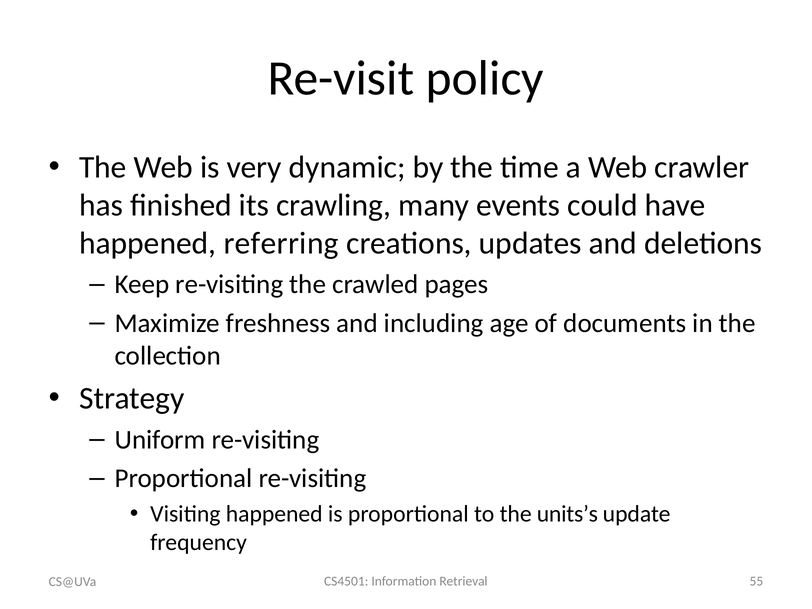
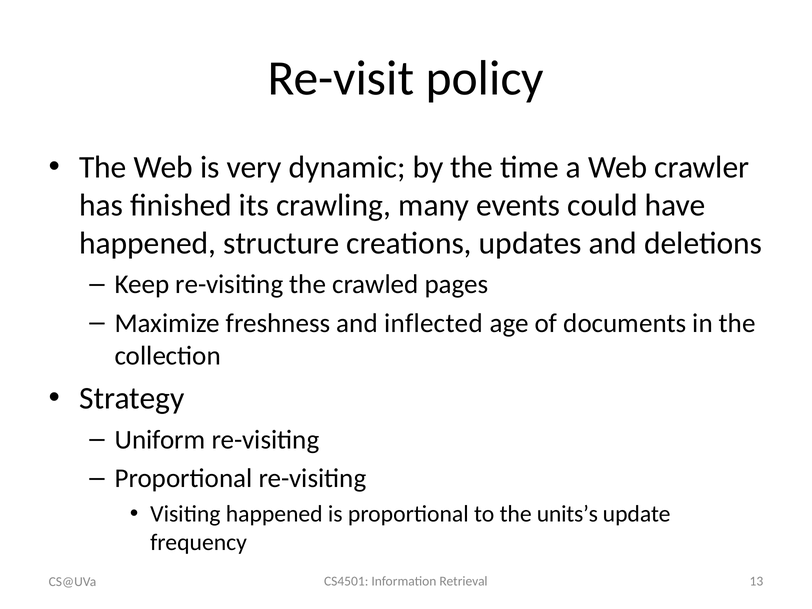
referring: referring -> structure (281, 243)
including: including -> inflected (434, 323)
55: 55 -> 13 (756, 581)
